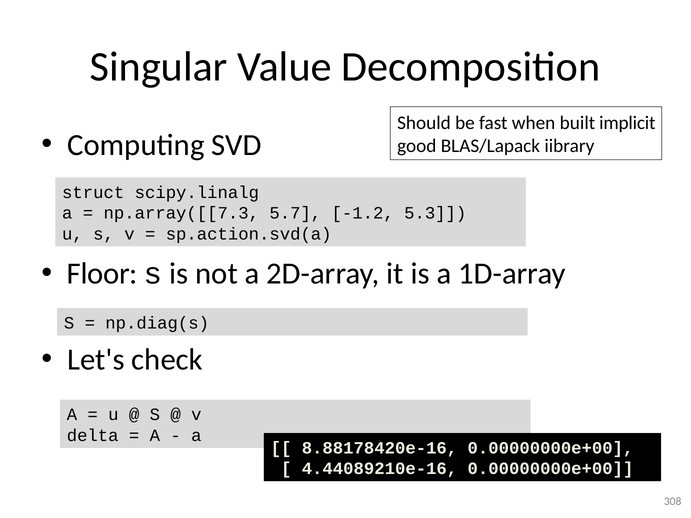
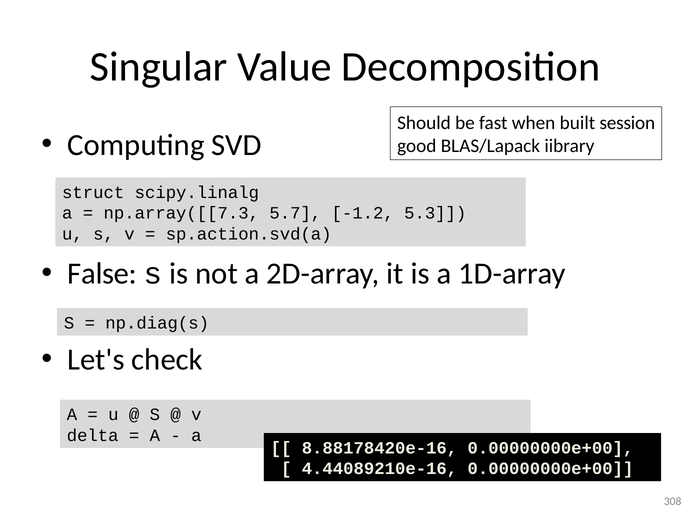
implicit: implicit -> session (627, 123)
Floor: Floor -> False (102, 274)
